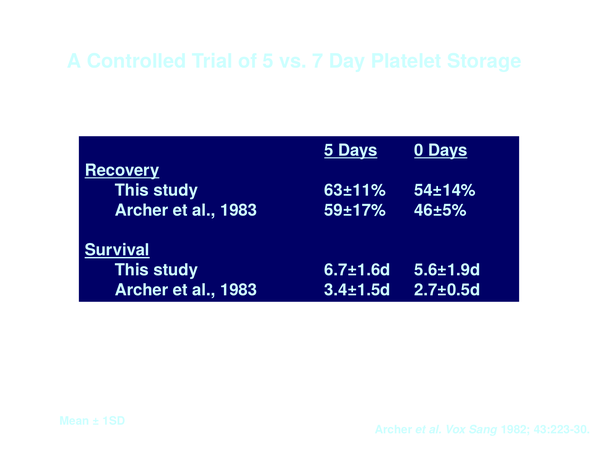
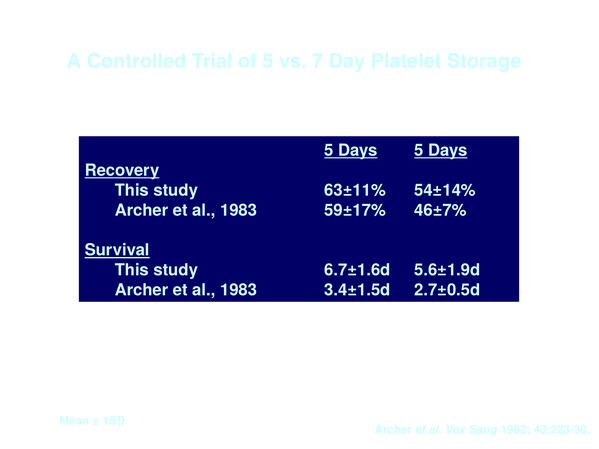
Days 0: 0 -> 5 (419, 150)
46±5%: 46±5% -> 46±7% (440, 210)
